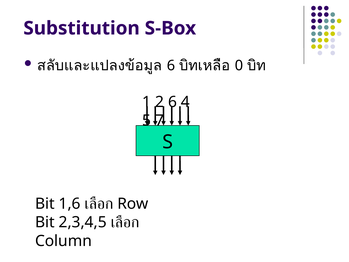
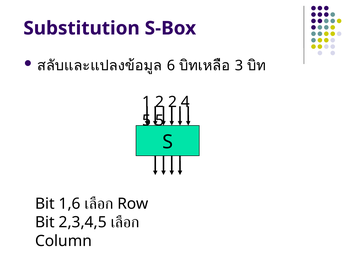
0: 0 -> 3 (239, 65)
2 6: 6 -> 2 (172, 102)
5 7: 7 -> 5 (160, 120)
